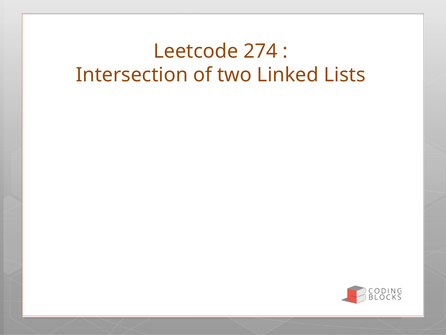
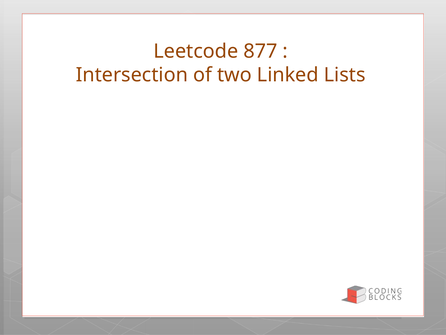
274: 274 -> 877 (260, 51)
